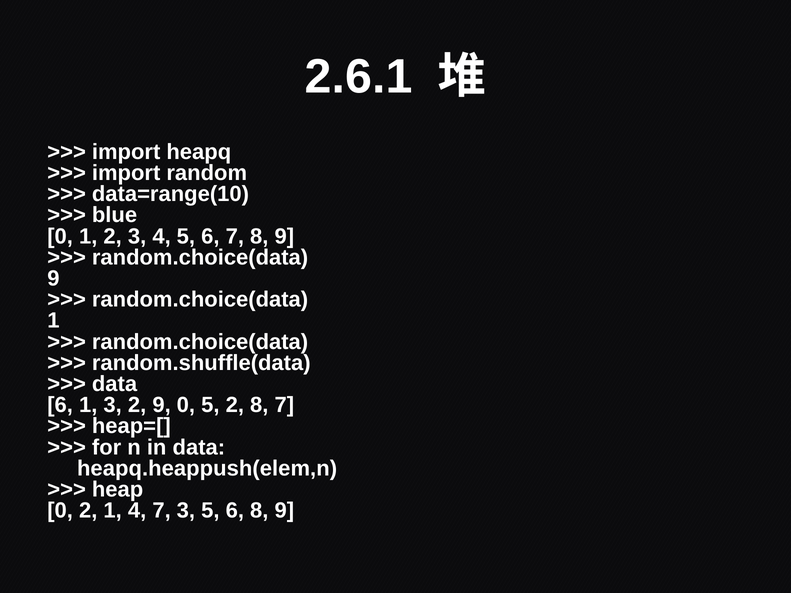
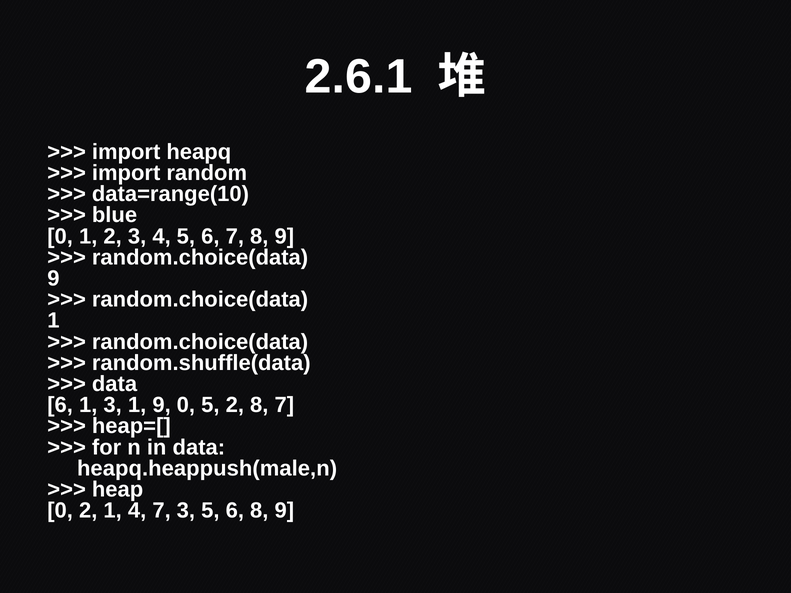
3 2: 2 -> 1 (137, 405)
heapq.heappush(elem,n: heapq.heappush(elem,n -> heapq.heappush(male,n (207, 469)
